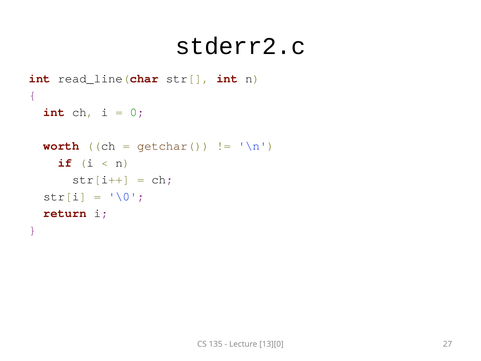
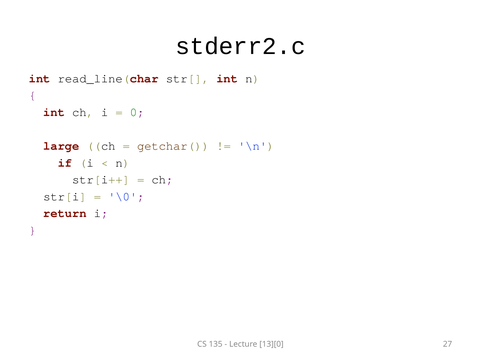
worth: worth -> large (61, 146)
